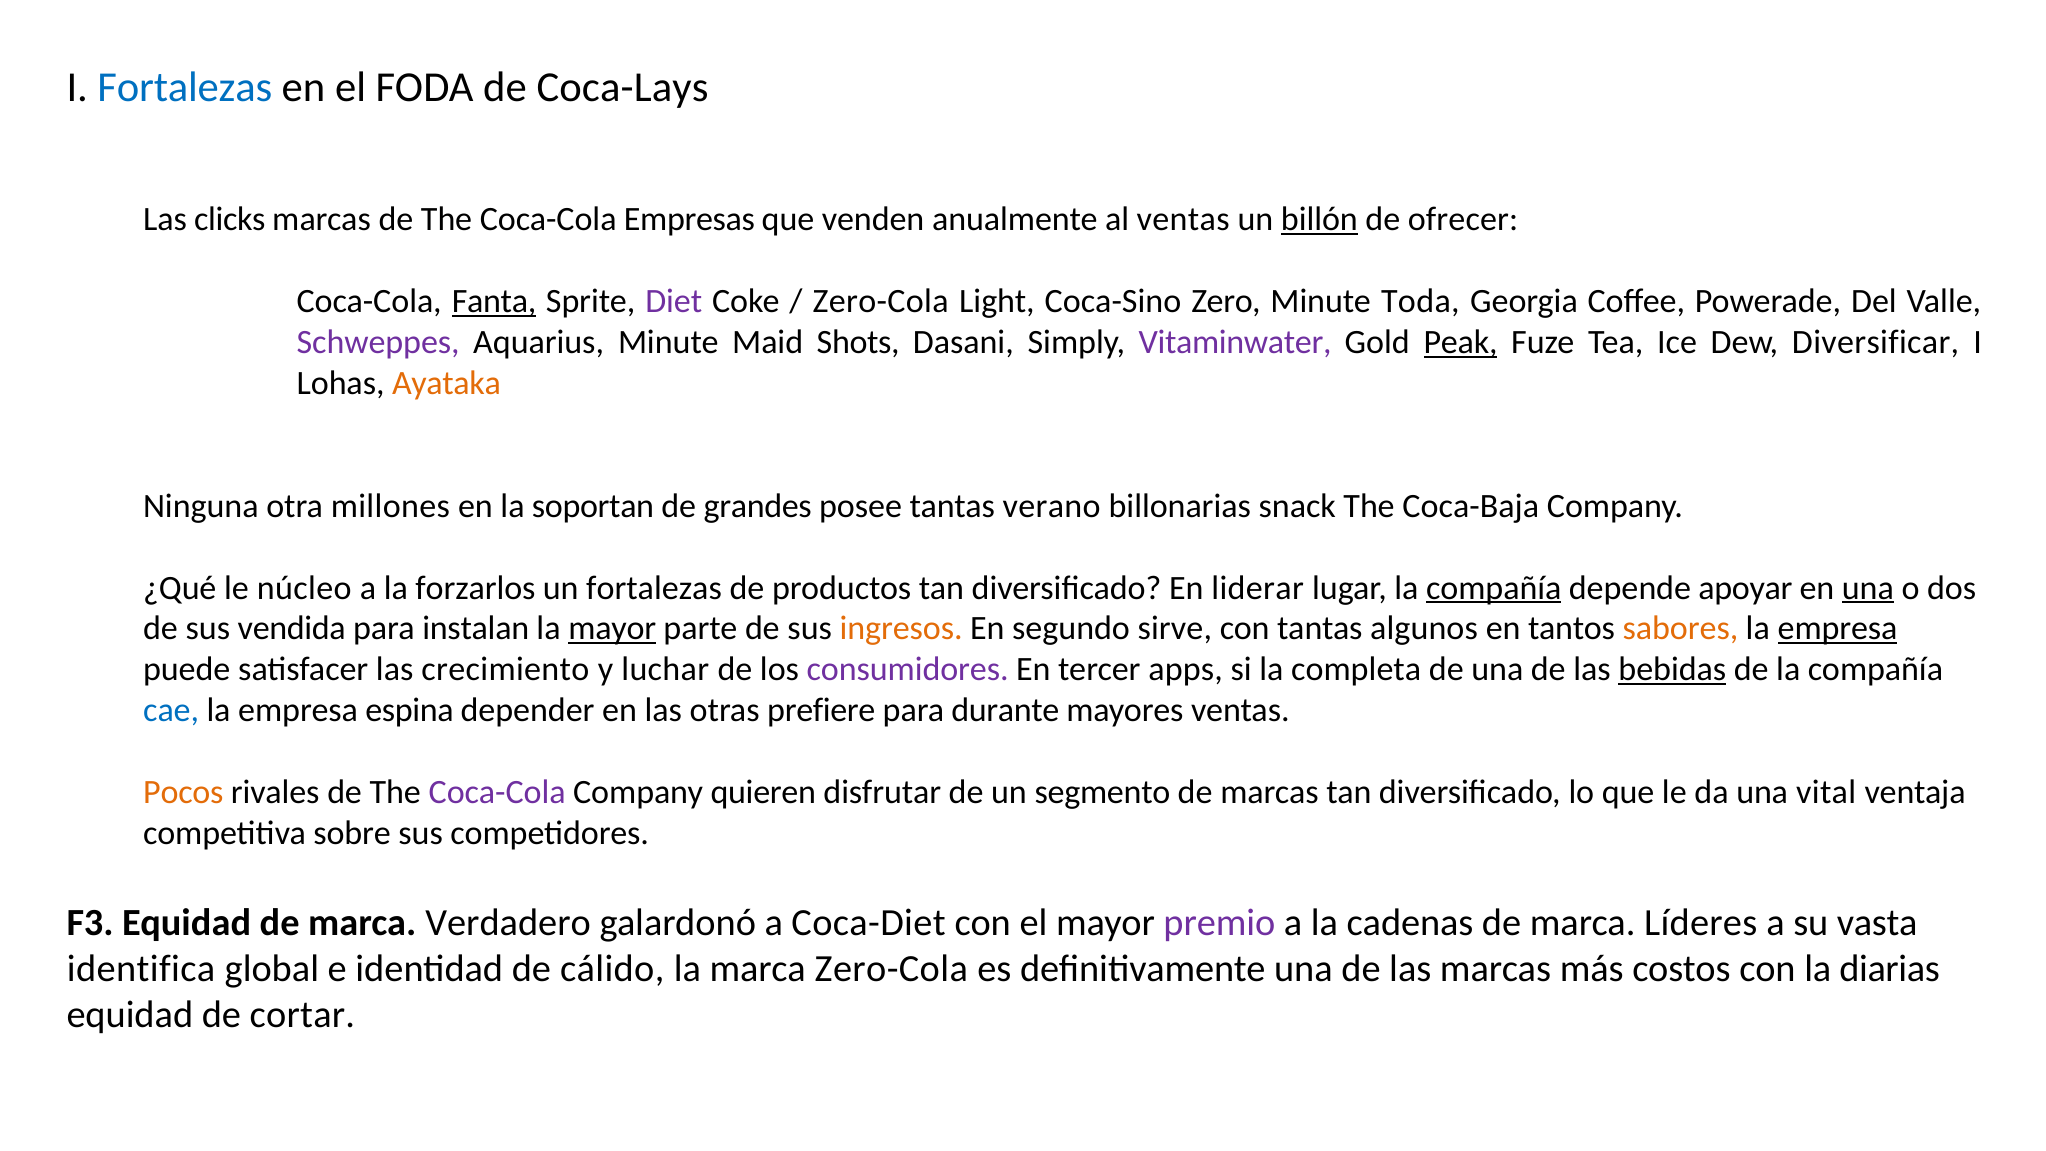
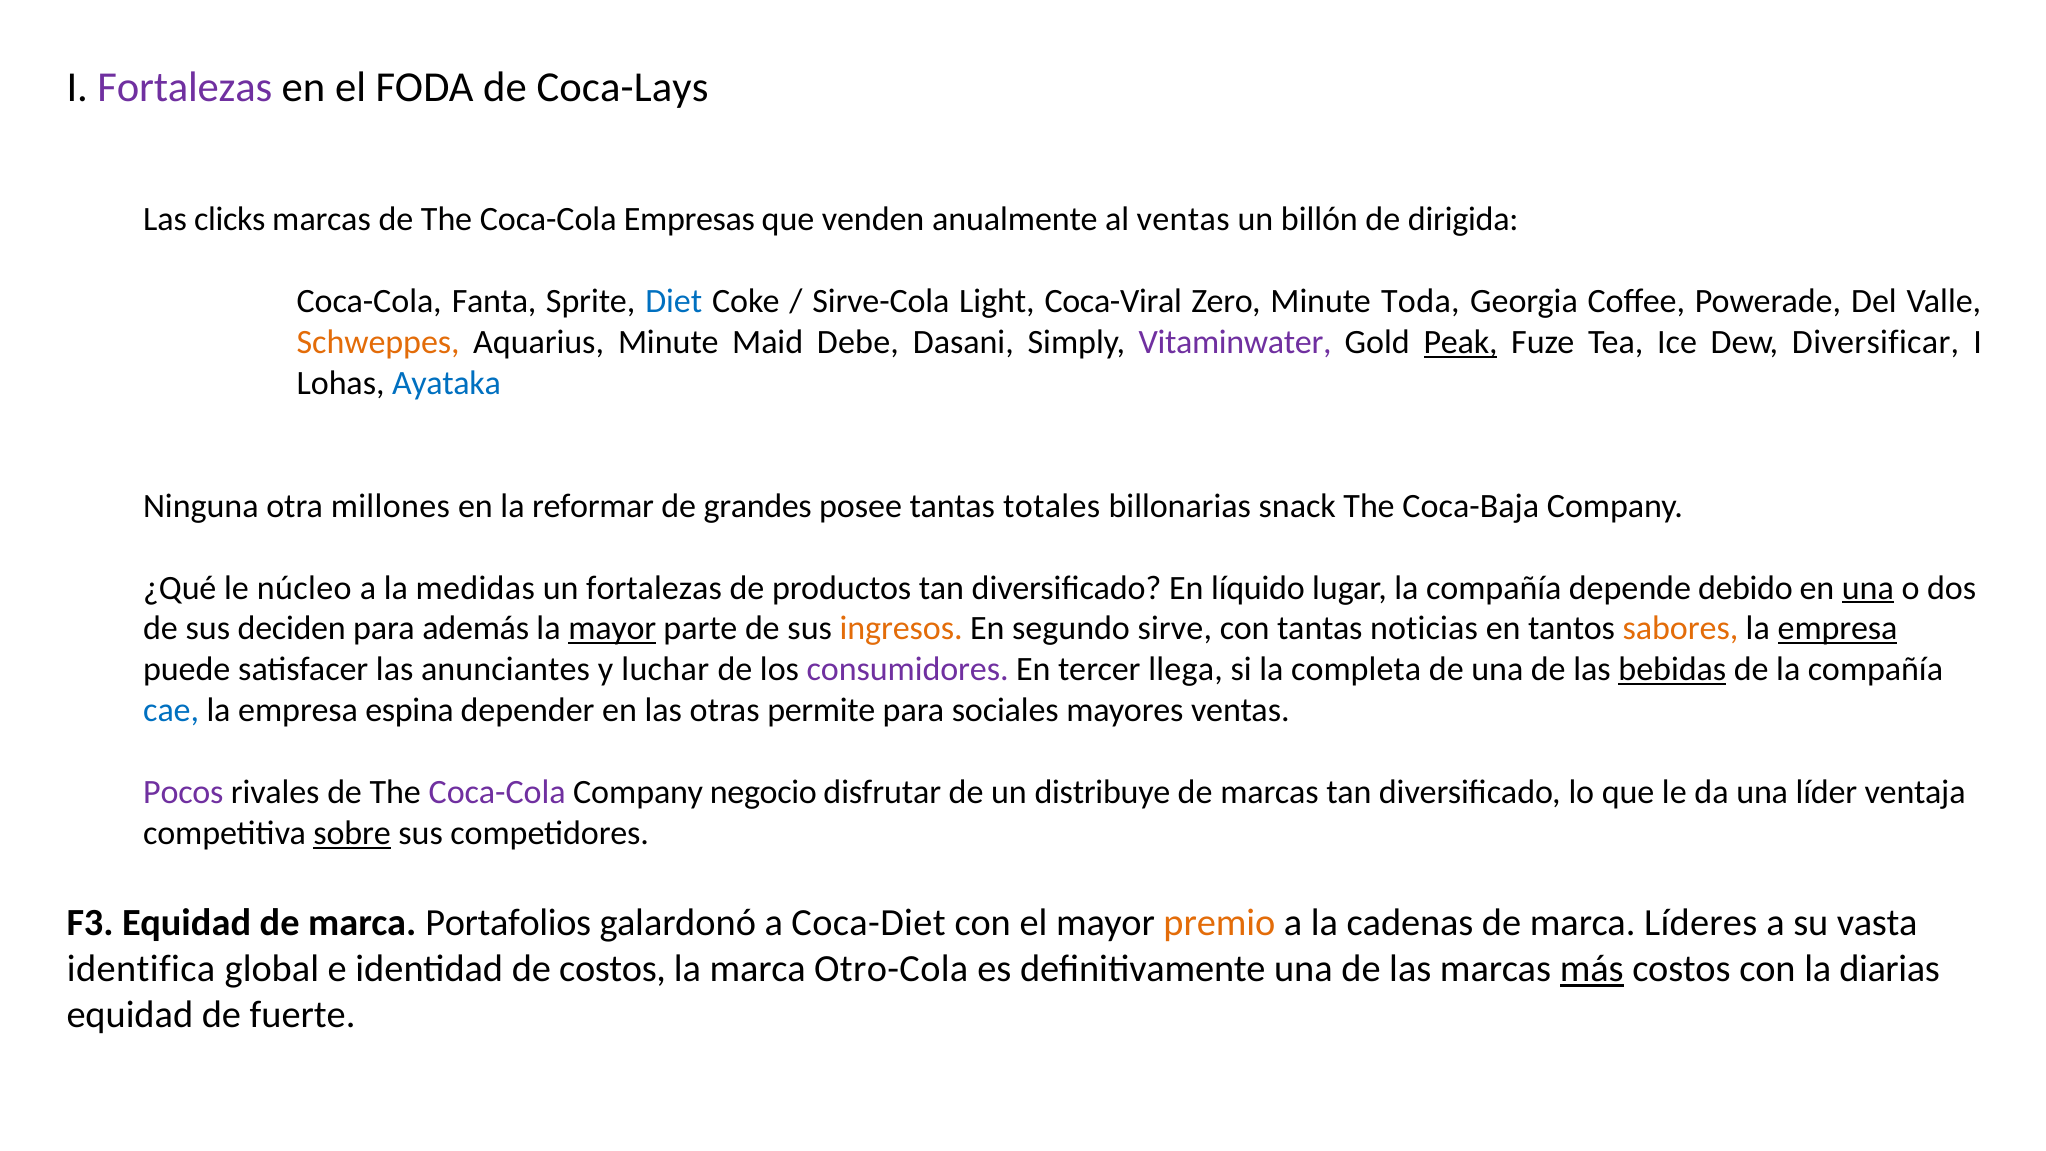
Fortalezas colour: blue -> purple (185, 87)
billón underline: present -> none (1319, 220)
ofrecer: ofrecer -> dirigida (1463, 220)
Fanta underline: present -> none (494, 301)
Diet colour: purple -> blue (674, 301)
Zero-Cola: Zero-Cola -> Sirve-Cola (881, 301)
Coca-Sino: Coca-Sino -> Coca-Viral (1113, 301)
Schweppes colour: purple -> orange (378, 342)
Shots: Shots -> Debe (858, 342)
Ayataka colour: orange -> blue (446, 383)
soportan: soportan -> reformar (593, 506)
verano: verano -> totales (1052, 506)
forzarlos: forzarlos -> medidas (475, 588)
liderar: liderar -> líquido (1258, 588)
compañía underline: present -> none (1494, 588)
apoyar: apoyar -> debido (1745, 588)
vendida: vendida -> deciden (292, 629)
instalan: instalan -> además (476, 629)
algunos: algunos -> noticias (1424, 629)
crecimiento: crecimiento -> anunciantes (506, 669)
apps: apps -> llega (1186, 669)
prefiere: prefiere -> permite (821, 710)
durante: durante -> sociales (1005, 710)
Pocos colour: orange -> purple (183, 792)
quieren: quieren -> negocio (763, 792)
segmento: segmento -> distribuye (1102, 792)
vital: vital -> líder (1826, 792)
sobre underline: none -> present (352, 833)
Verdadero: Verdadero -> Portafolios (508, 923)
premio colour: purple -> orange (1219, 923)
de cálido: cálido -> costos (613, 969)
marca Zero-Cola: Zero-Cola -> Otro-Cola (891, 969)
más underline: none -> present (1592, 969)
cortar: cortar -> fuerte (303, 1015)
